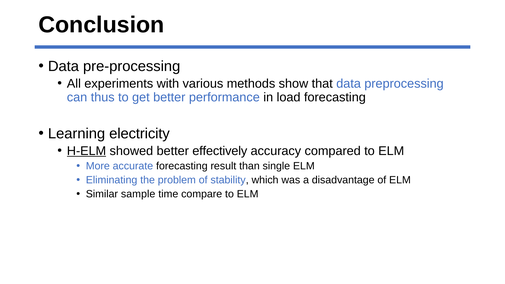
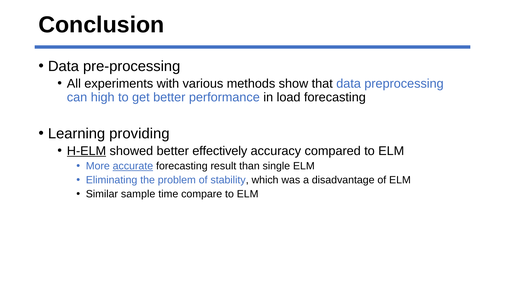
thus: thus -> high (103, 97)
electricity: electricity -> providing (139, 134)
accurate underline: none -> present (133, 166)
